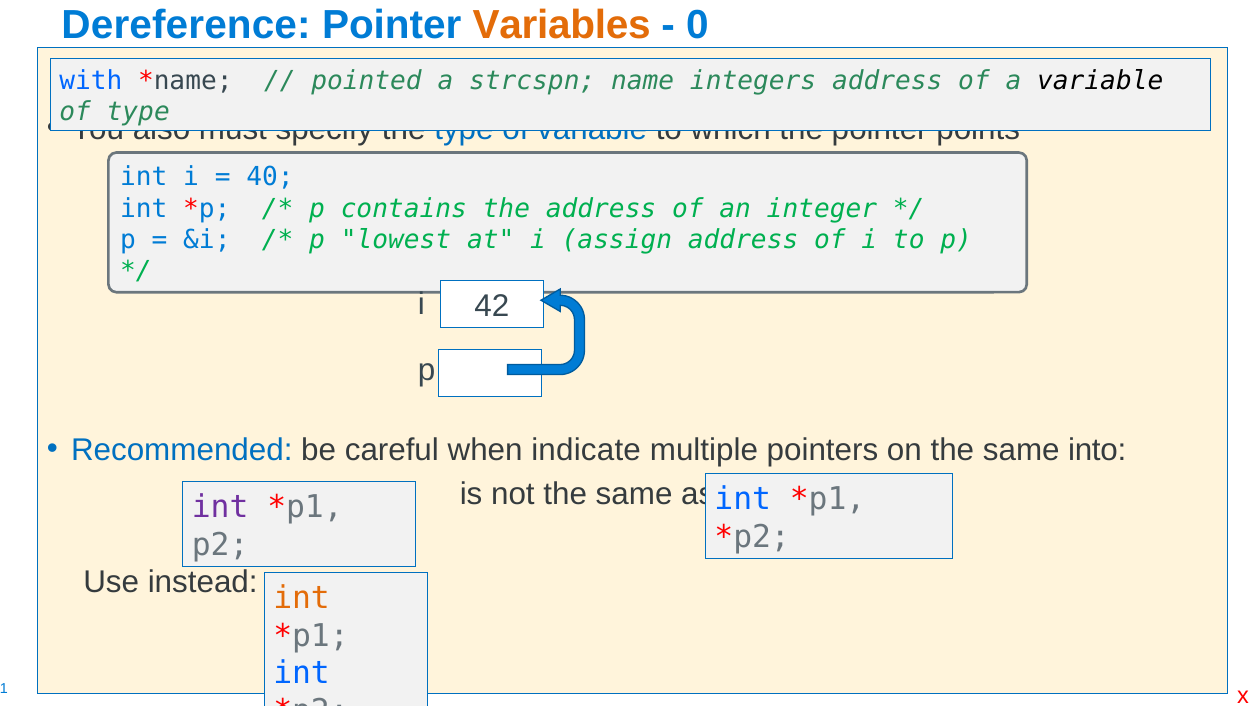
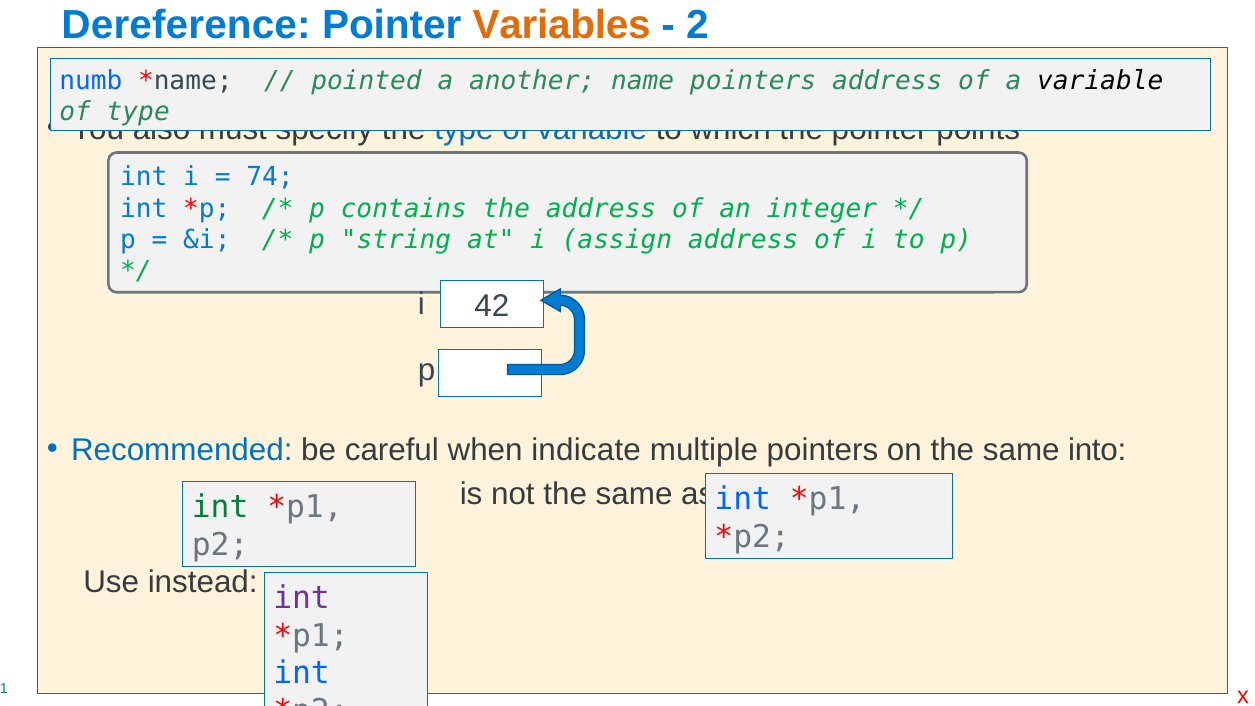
0: 0 -> 2 (698, 25)
with: with -> numb (91, 81)
strcspn: strcspn -> another (532, 81)
name integers: integers -> pointers (753, 81)
40: 40 -> 74 (270, 177)
lowest: lowest -> string (396, 240)
int colour: purple -> green (220, 507)
int colour: orange -> purple (302, 598)
